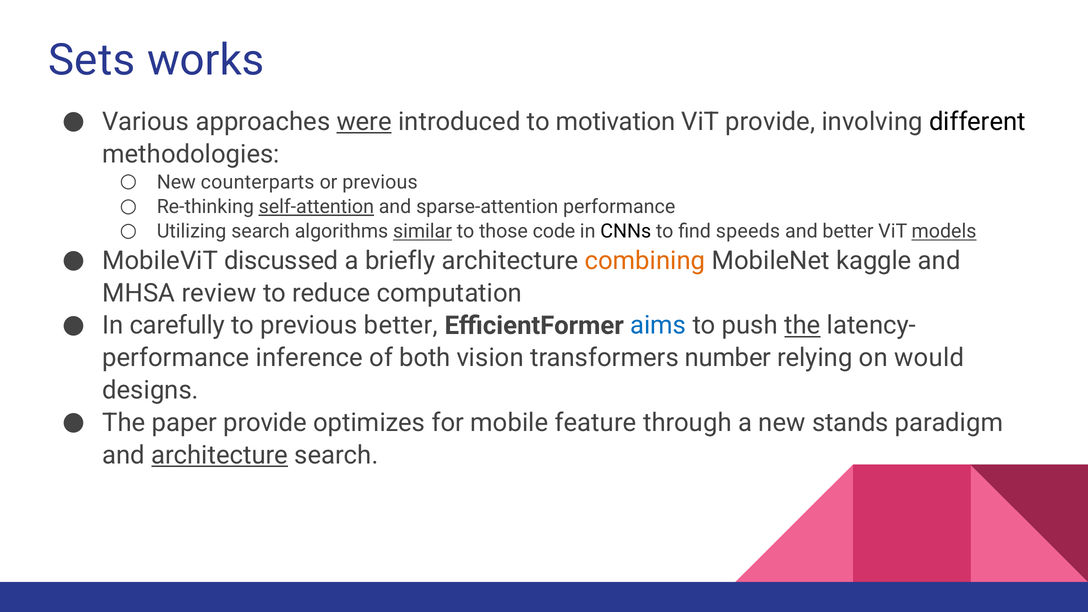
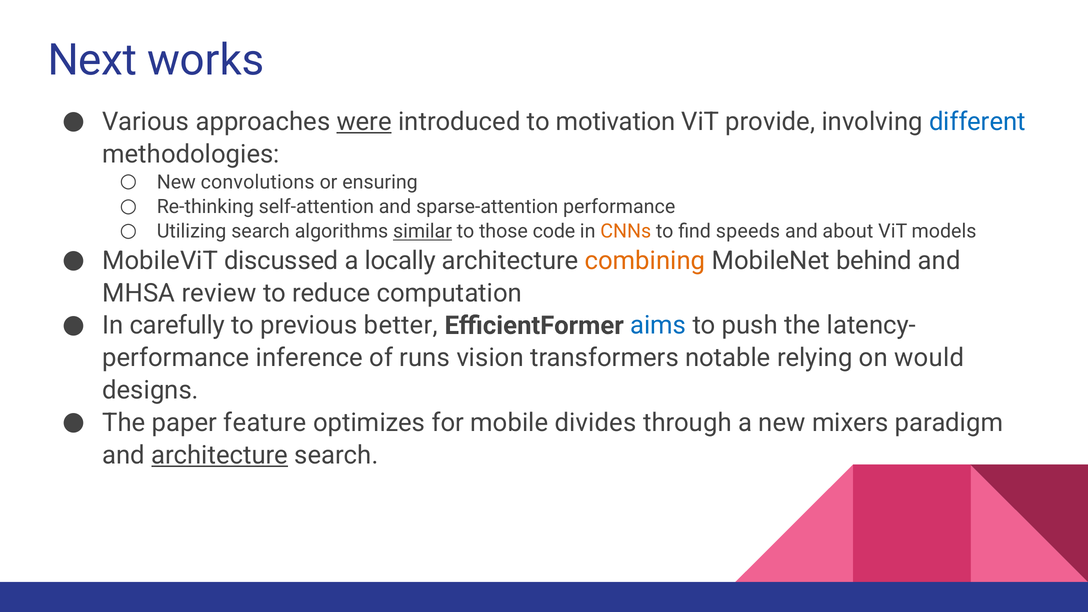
Sets: Sets -> Next (92, 60)
different colour: black -> blue (977, 122)
counterparts: counterparts -> convolutions (258, 182)
or previous: previous -> ensuring (380, 182)
self-attention underline: present -> none (316, 207)
CNNs colour: black -> orange (626, 231)
and better: better -> about (848, 231)
models underline: present -> none (944, 231)
briefly: briefly -> locally (400, 261)
kaggle: kaggle -> behind (874, 261)
the underline: present -> none (802, 326)
both: both -> runs (425, 358)
number: number -> notable (728, 358)
paper provide: provide -> feature (265, 423)
feature: feature -> divides (596, 423)
stands: stands -> mixers (850, 423)
